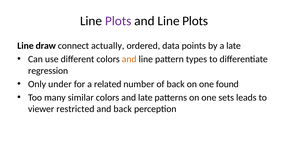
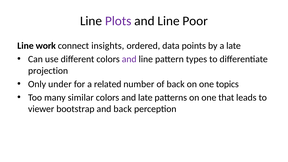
and Line Plots: Plots -> Poor (195, 21)
draw: draw -> work (46, 46)
actually: actually -> insights (108, 46)
and colour: orange -> purple (129, 59)
regression: regression -> projection (48, 71)
found: found -> topics (227, 84)
sets: sets -> that (226, 98)
restricted: restricted -> bootstrap (75, 109)
